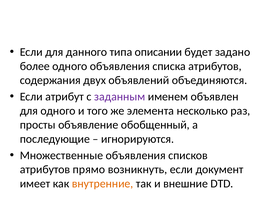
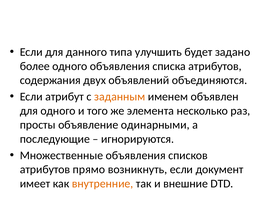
описании: описании -> улучшить (158, 52)
заданным colour: purple -> orange (120, 97)
обобщенный: обобщенный -> одинарными (155, 125)
